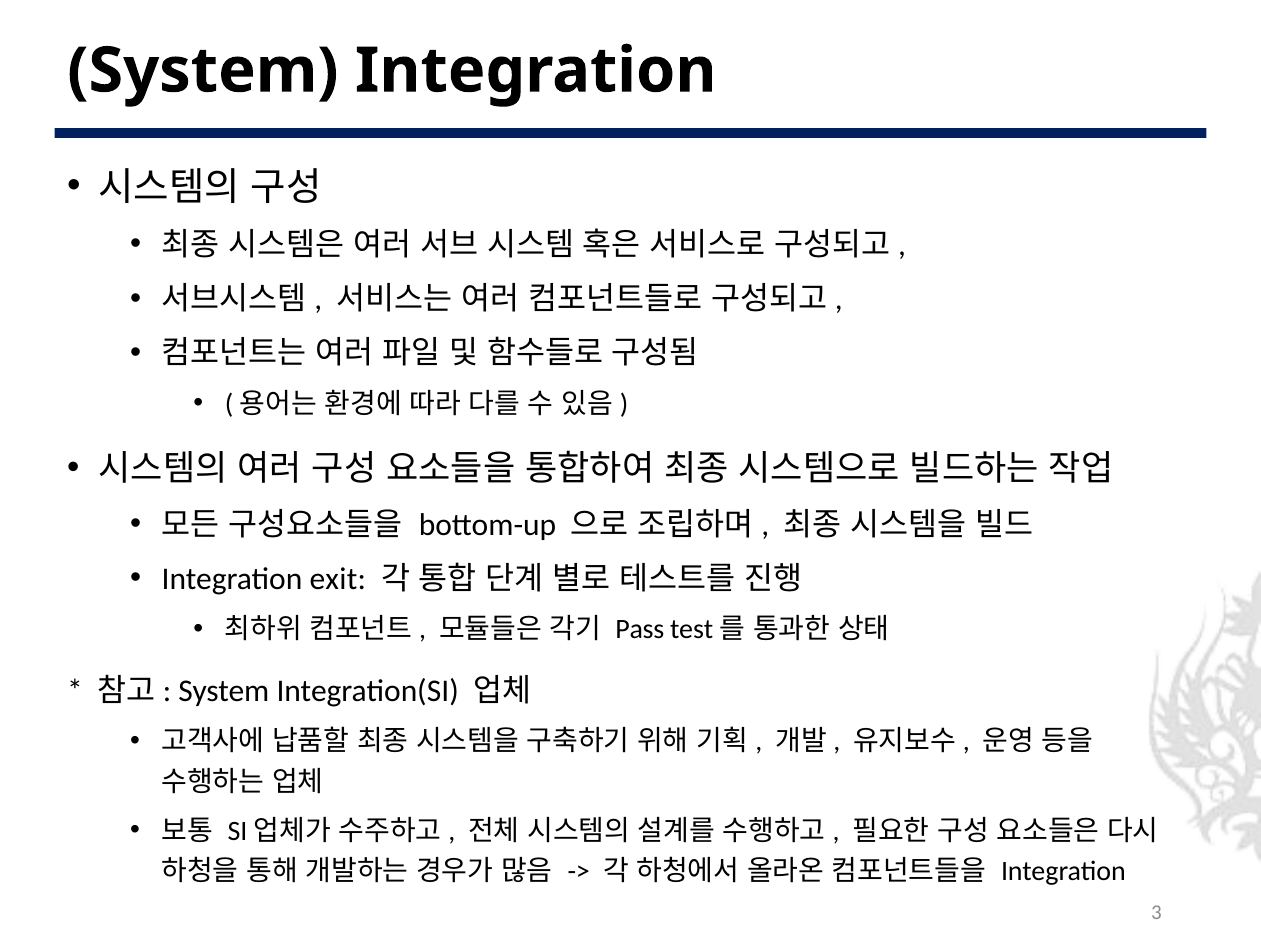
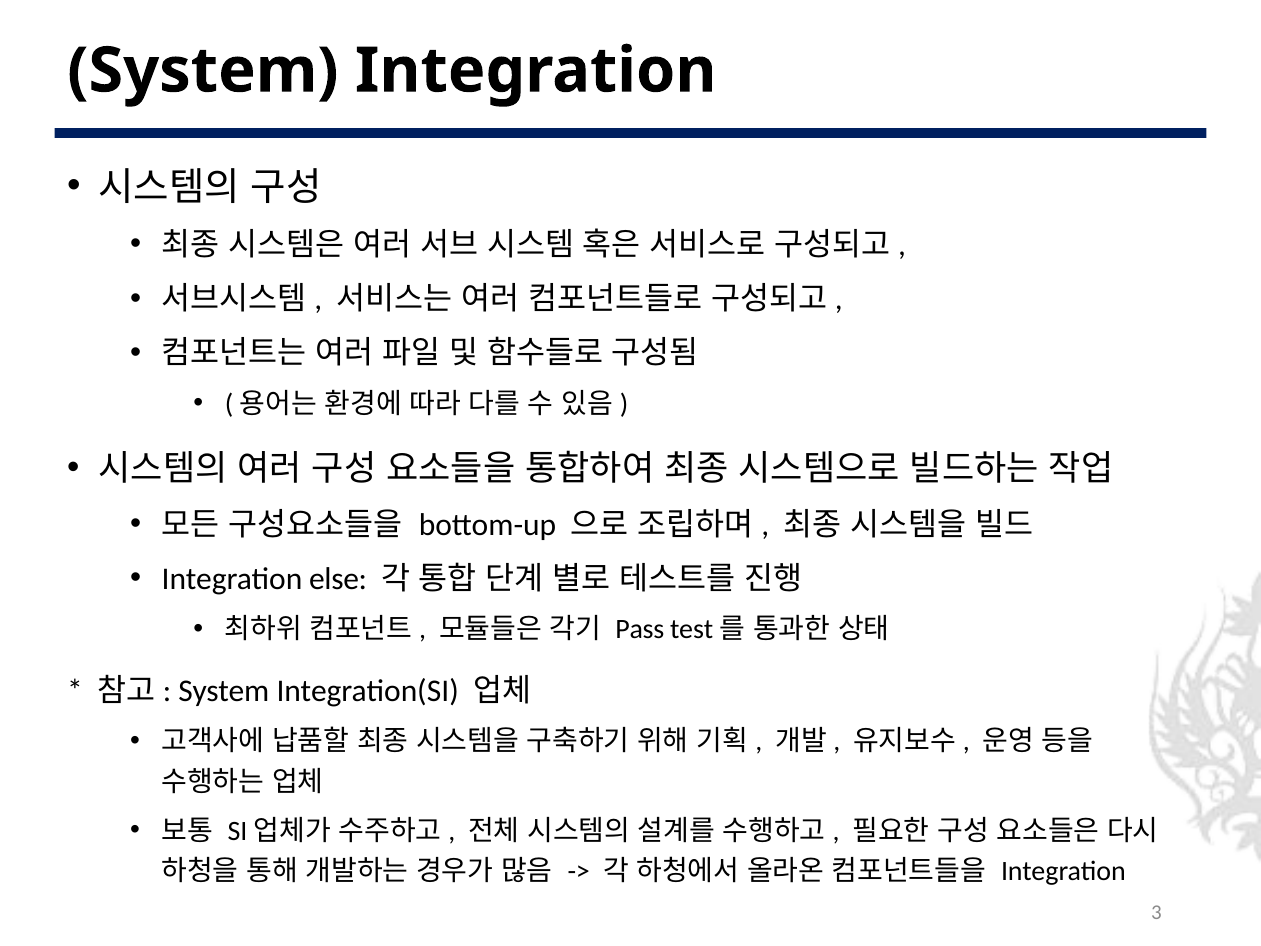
exit: exit -> else (338, 579)
